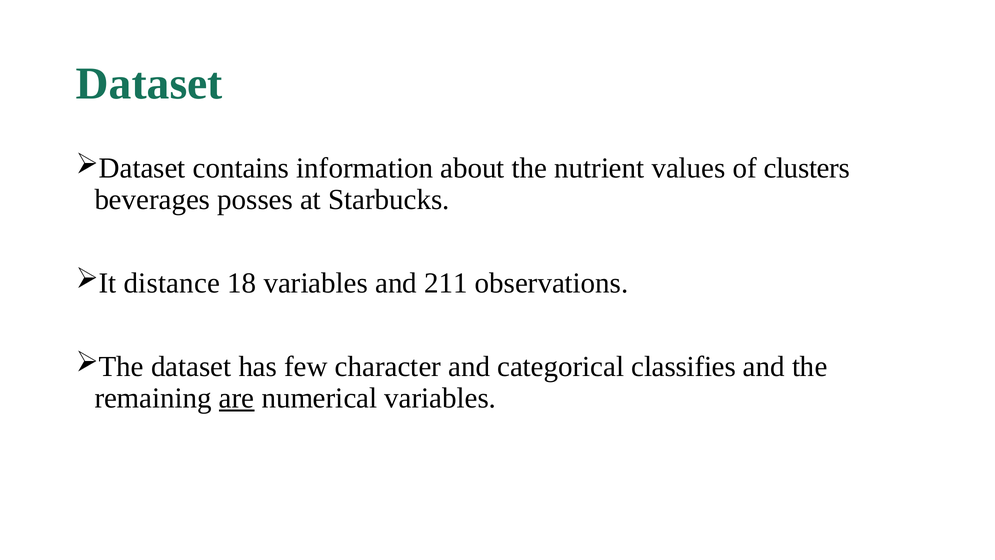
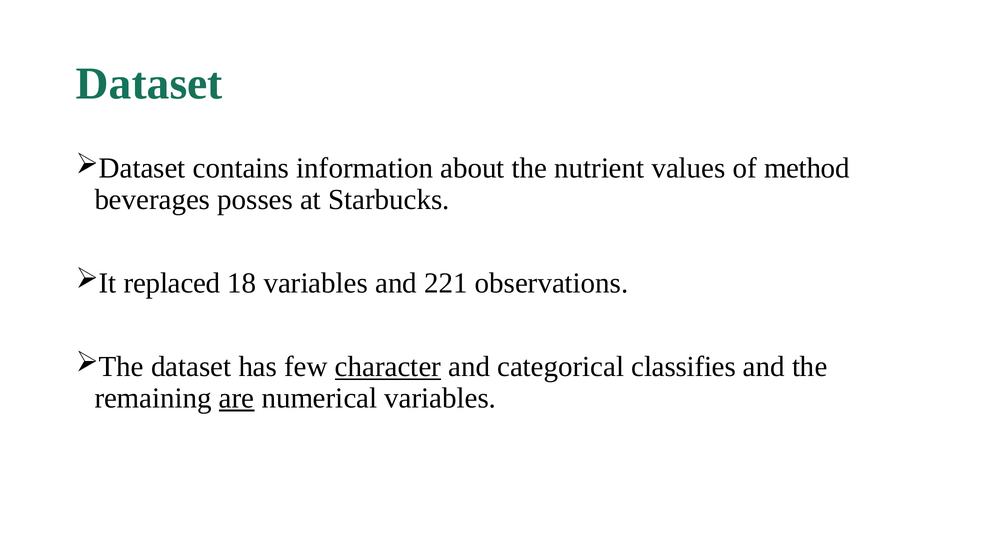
clusters: clusters -> method (807, 168)
distance: distance -> replaced (172, 283)
211: 211 -> 221 (446, 283)
character underline: none -> present (388, 366)
